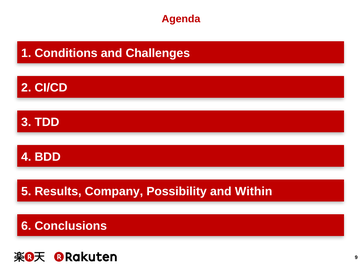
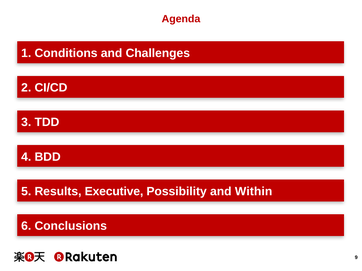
Company: Company -> Executive (114, 192)
